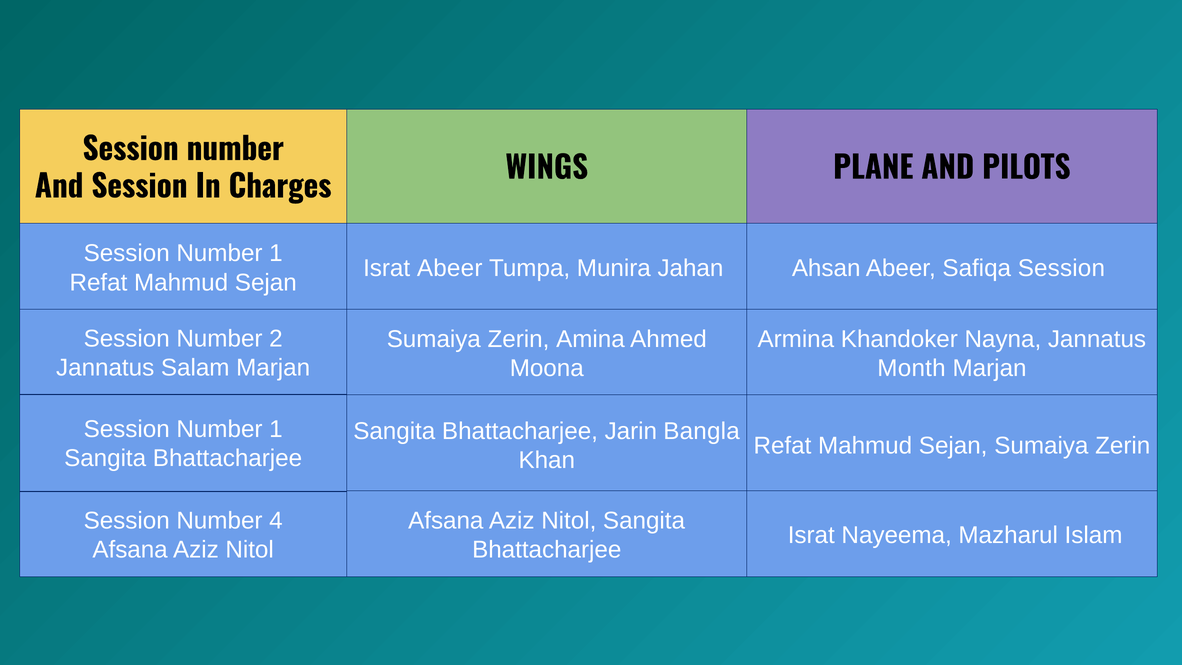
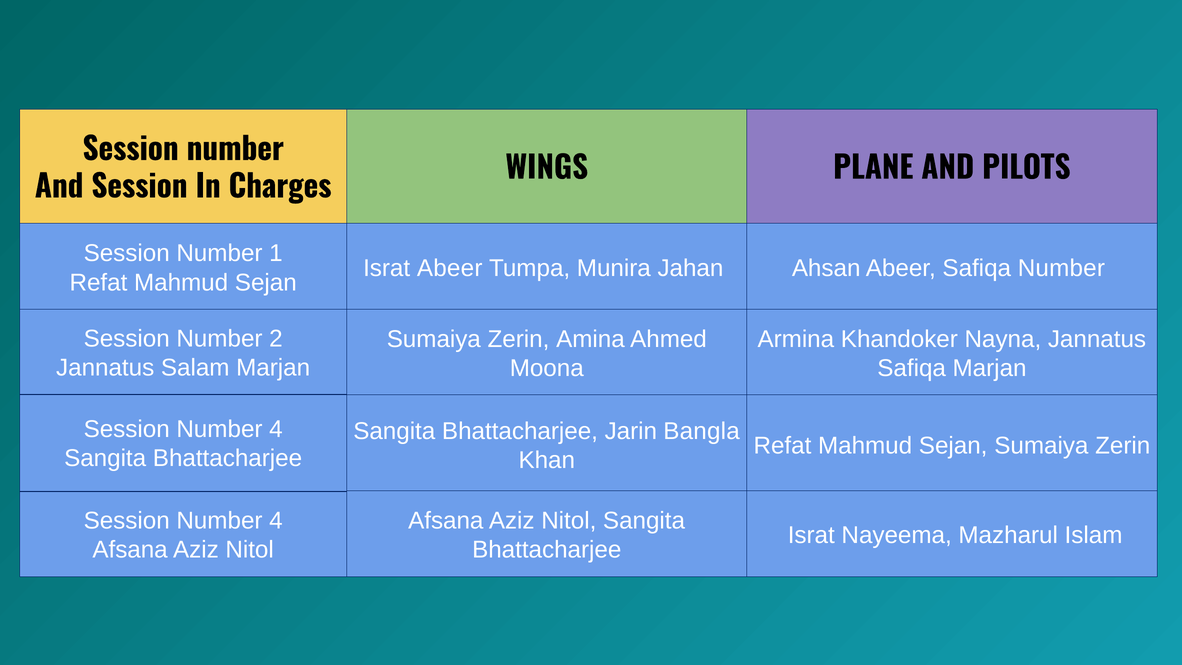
Safiqa Session: Session -> Number (1061, 268)
Month: Month -> Safiqa (912, 368)
1: 1 -> 4 (276, 429)
